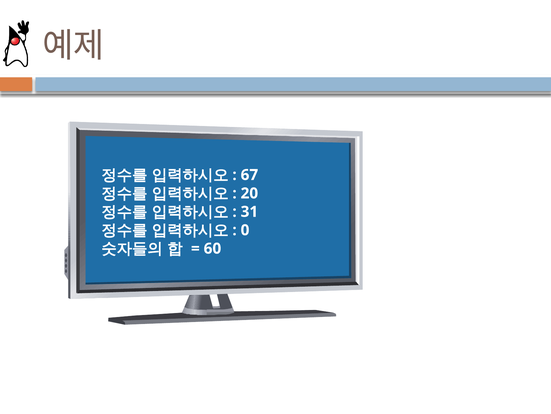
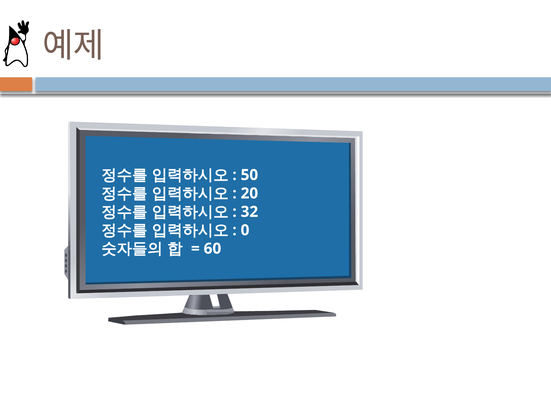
67: 67 -> 50 (249, 175)
31: 31 -> 32 (249, 211)
